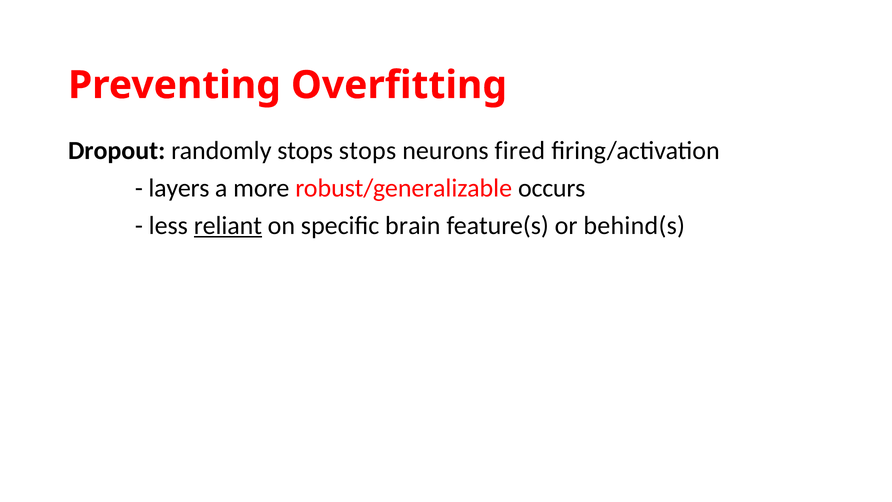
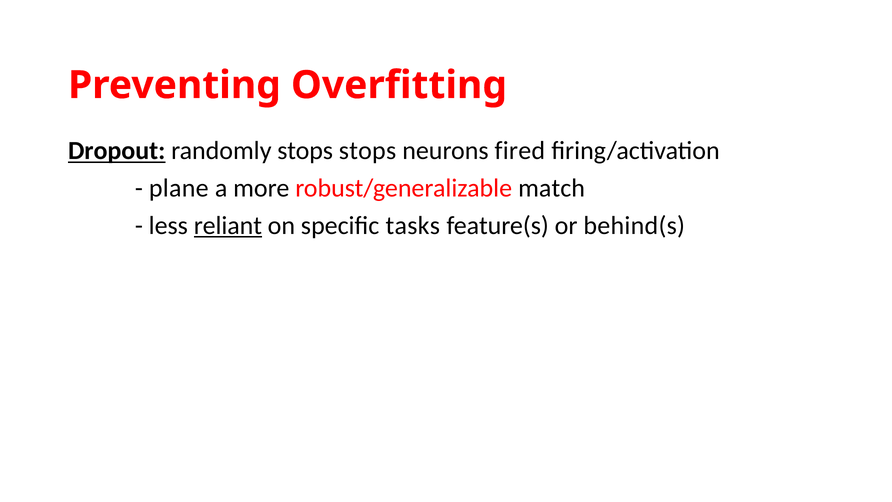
Dropout underline: none -> present (117, 151)
layers: layers -> plane (179, 188)
occurs: occurs -> match (552, 188)
brain: brain -> tasks (413, 226)
